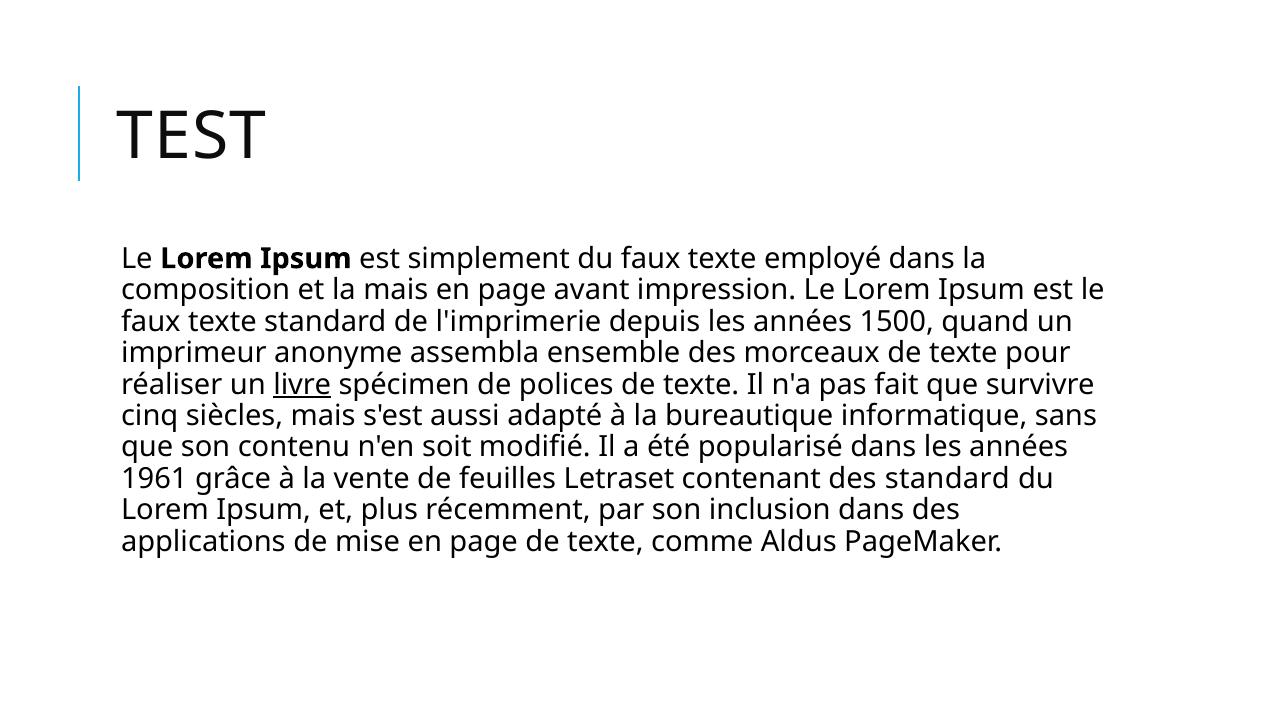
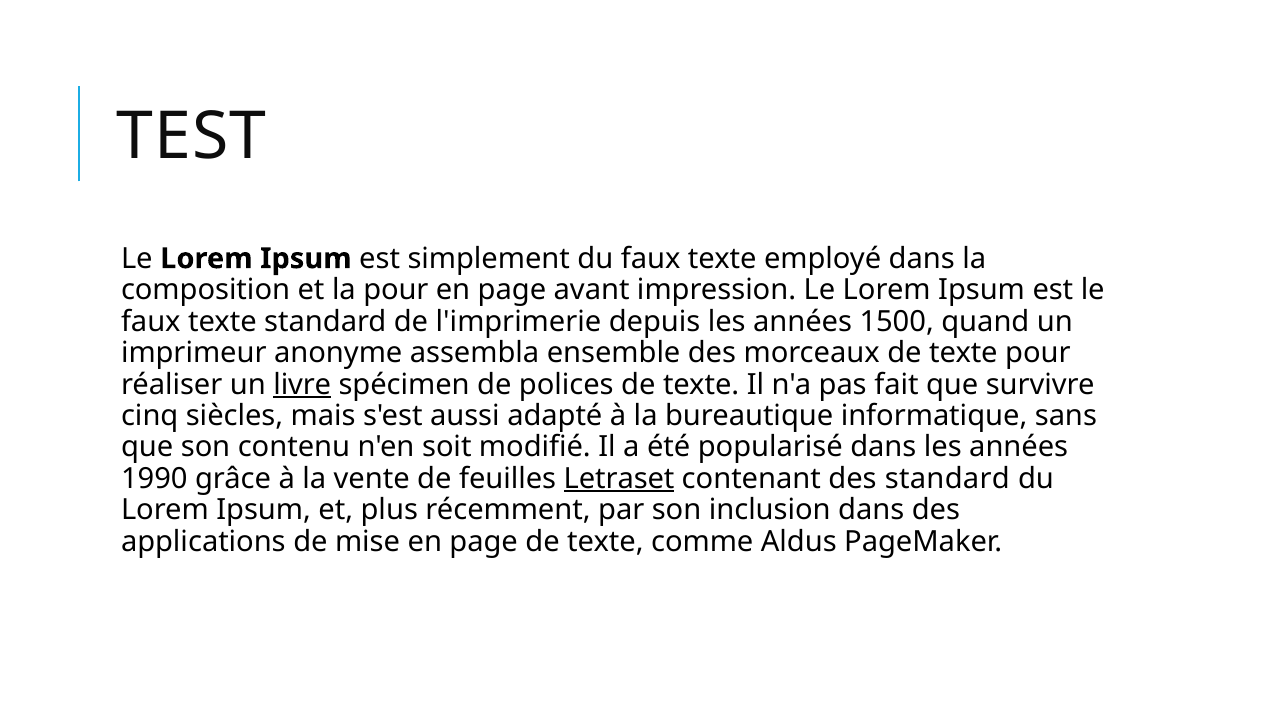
la mais: mais -> pour (396, 290)
1961: 1961 -> 1990 (154, 479)
Letraset underline: none -> present (619, 479)
